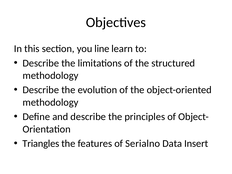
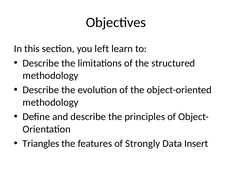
line: line -> left (102, 49)
Serialno: Serialno -> Strongly (143, 144)
